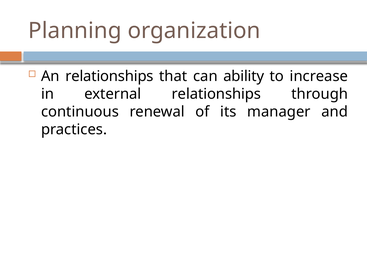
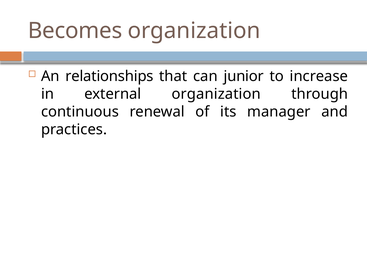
Planning: Planning -> Becomes (75, 31)
ability: ability -> junior (244, 76)
external relationships: relationships -> organization (216, 94)
